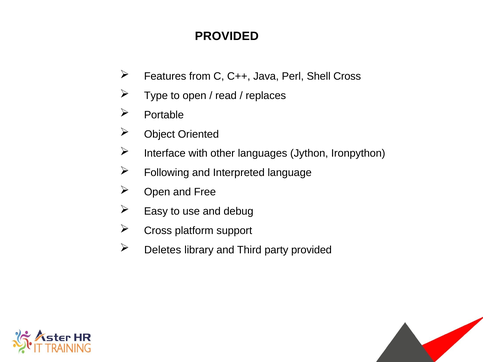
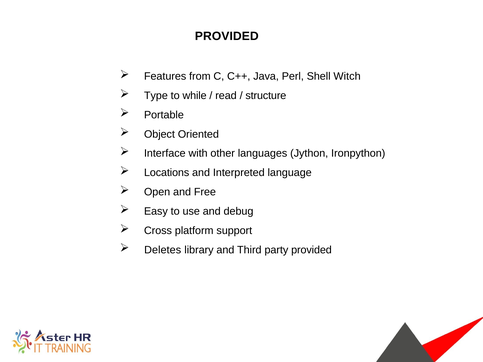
Shell Cross: Cross -> Witch (347, 76)
to open: open -> while (195, 96)
replaces: replaces -> structure (266, 96)
Following: Following -> Locations (167, 173)
